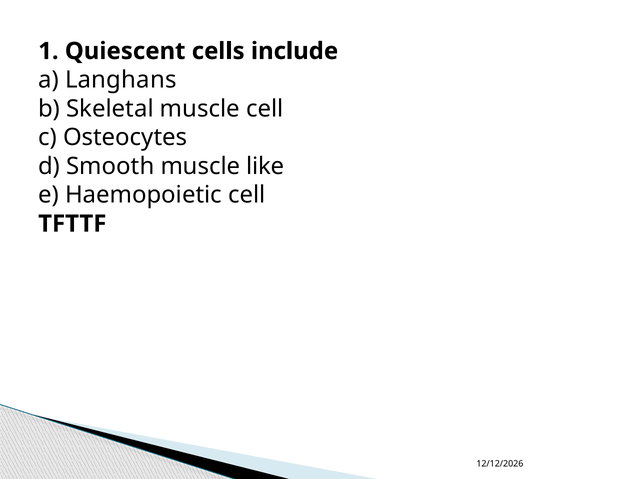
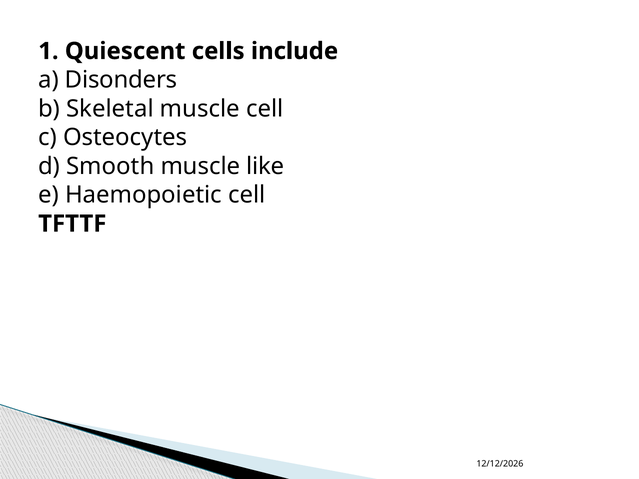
Langhans: Langhans -> Disonders (121, 80)
